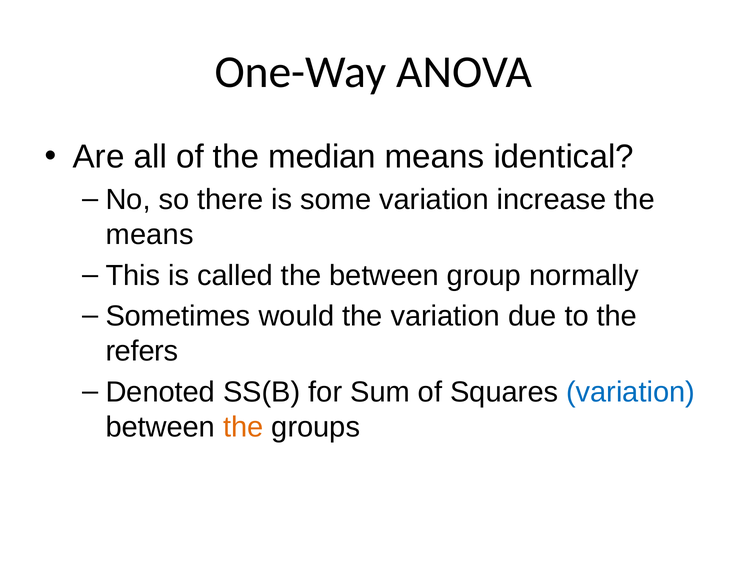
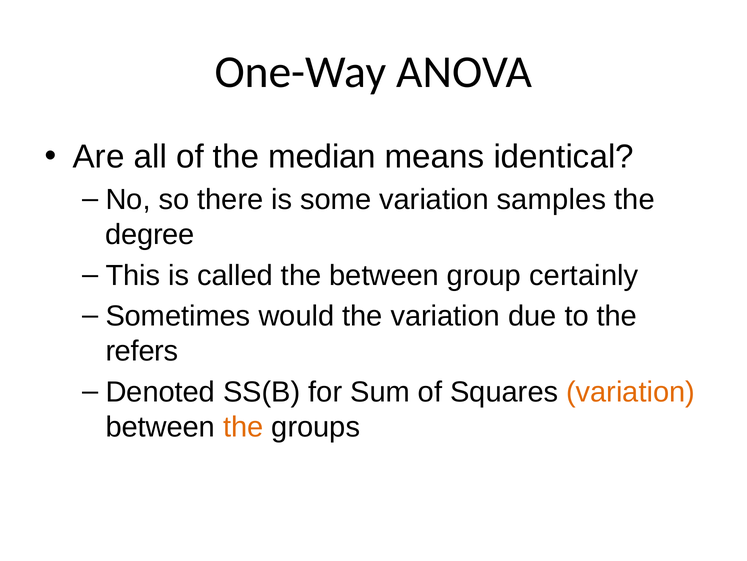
increase: increase -> samples (551, 200)
means: means -> degree (150, 234)
normally: normally -> certainly (584, 275)
variation colour: blue -> orange (631, 391)
